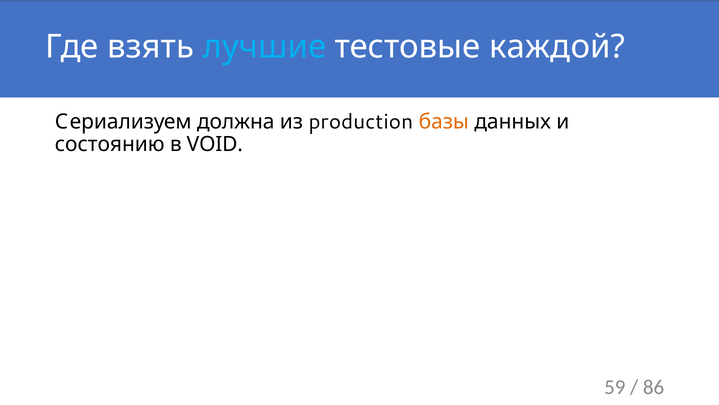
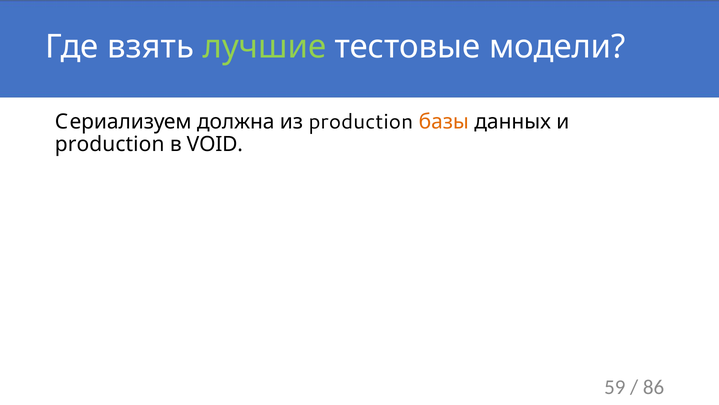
лучшие colour: light blue -> light green (264, 47)
каждой: каждой -> модели (557, 47)
состоянию: состоянию -> production (110, 144)
